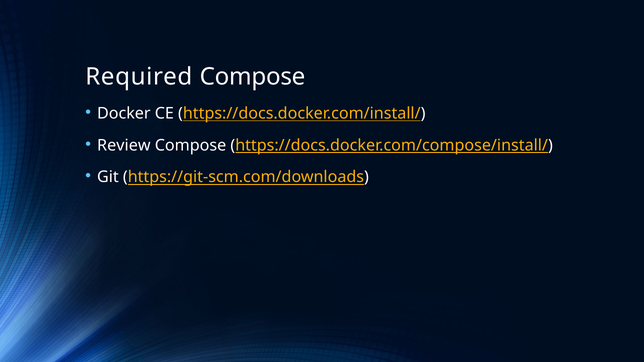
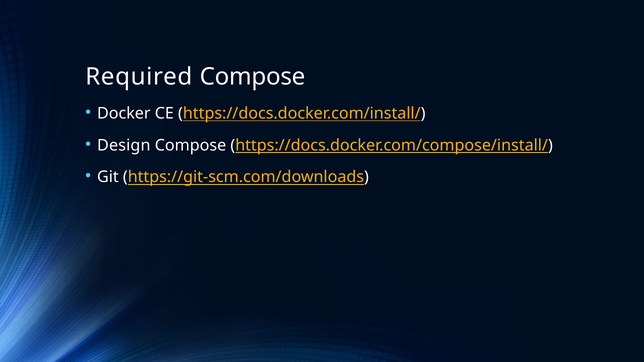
Review: Review -> Design (124, 145)
